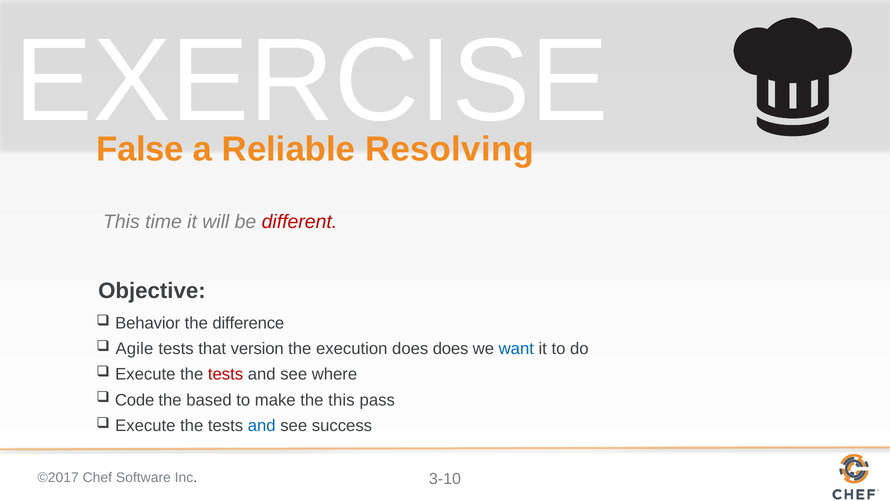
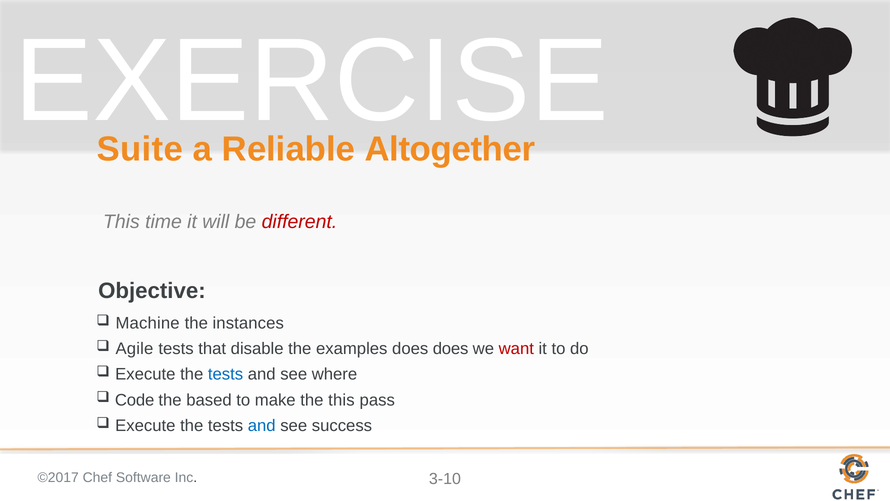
False: False -> Suite (140, 149)
Resolving: Resolving -> Altogether (450, 149)
Behavior: Behavior -> Machine (148, 323)
difference: difference -> instances (248, 323)
version: version -> disable (257, 349)
execution: execution -> examples (352, 349)
want colour: blue -> red (516, 349)
tests colour: red -> blue (226, 374)
